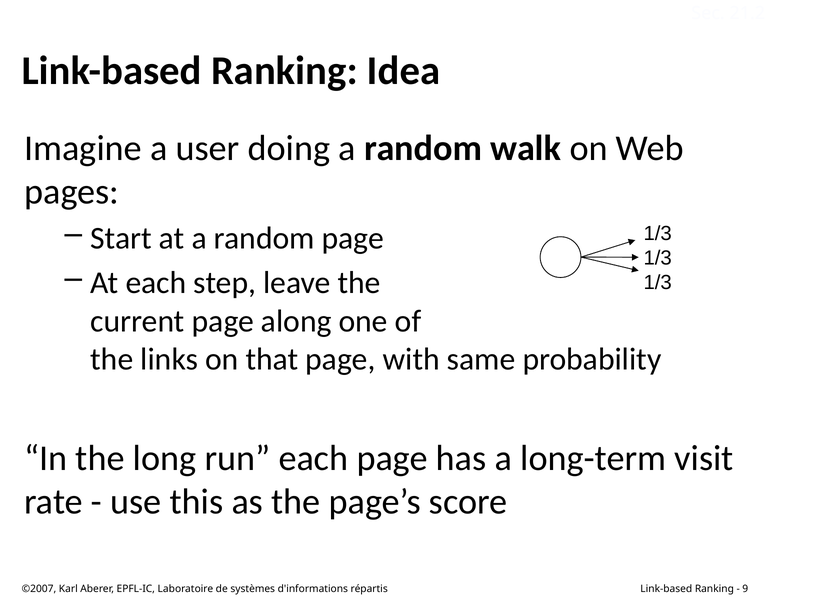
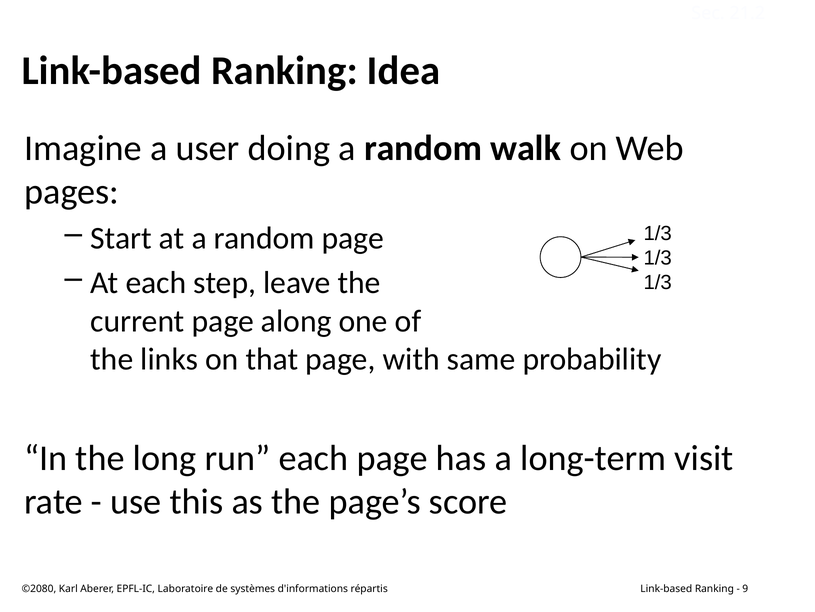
©2007: ©2007 -> ©2080 (39, 588)
